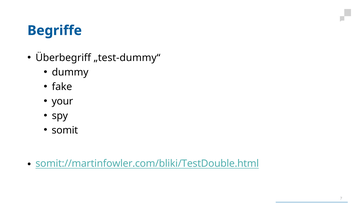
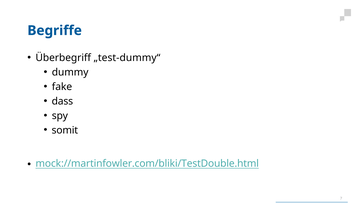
your: your -> dass (62, 101)
somit://martinfowler.com/bliki/TestDouble.html: somit://martinfowler.com/bliki/TestDouble.html -> mock://martinfowler.com/bliki/TestDouble.html (147, 163)
